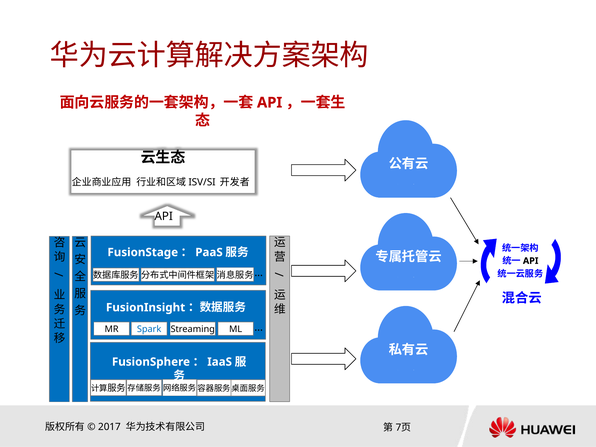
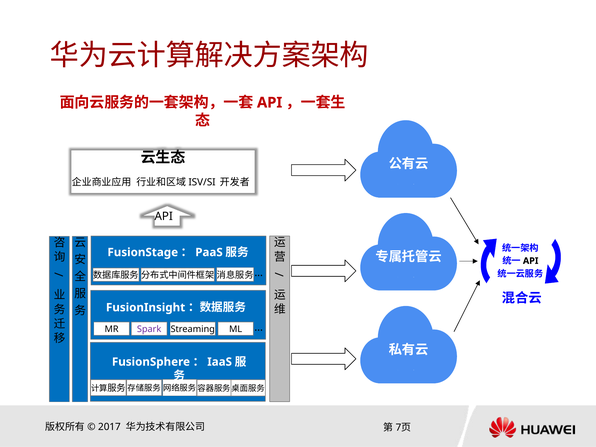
Spark colour: blue -> purple (149, 329)
